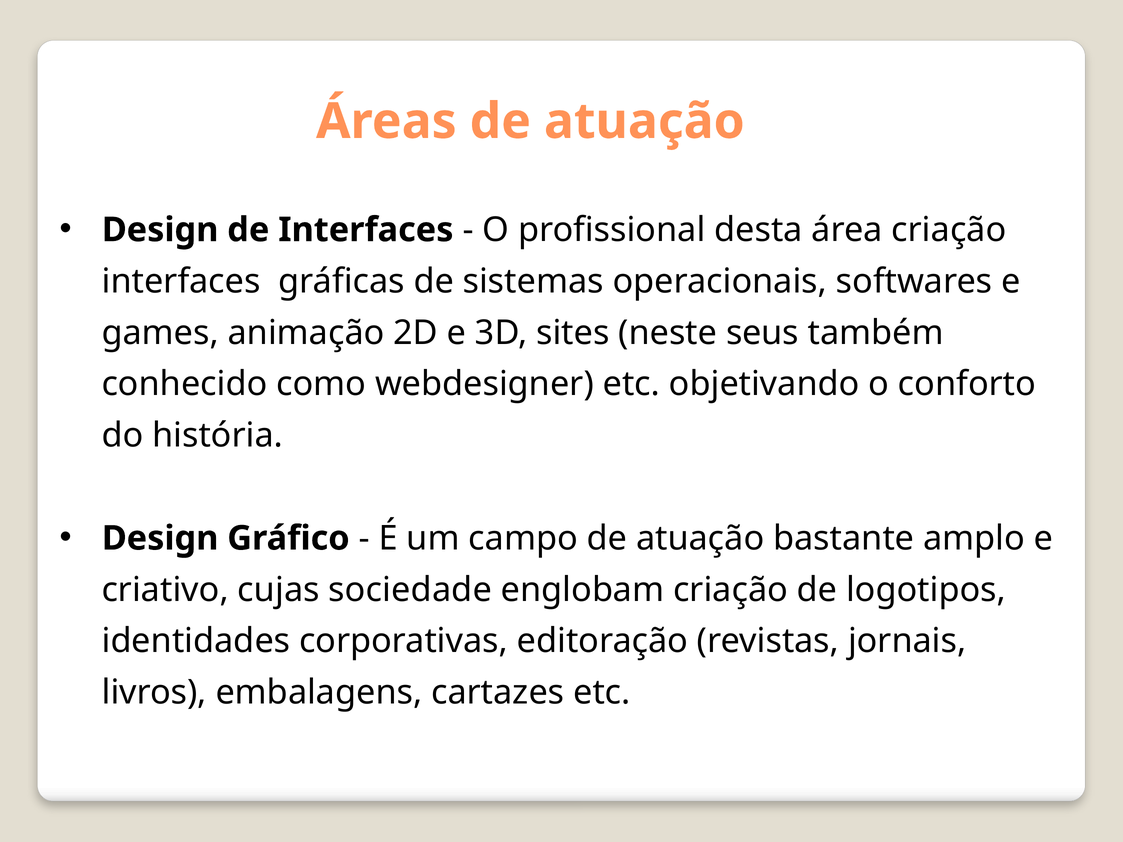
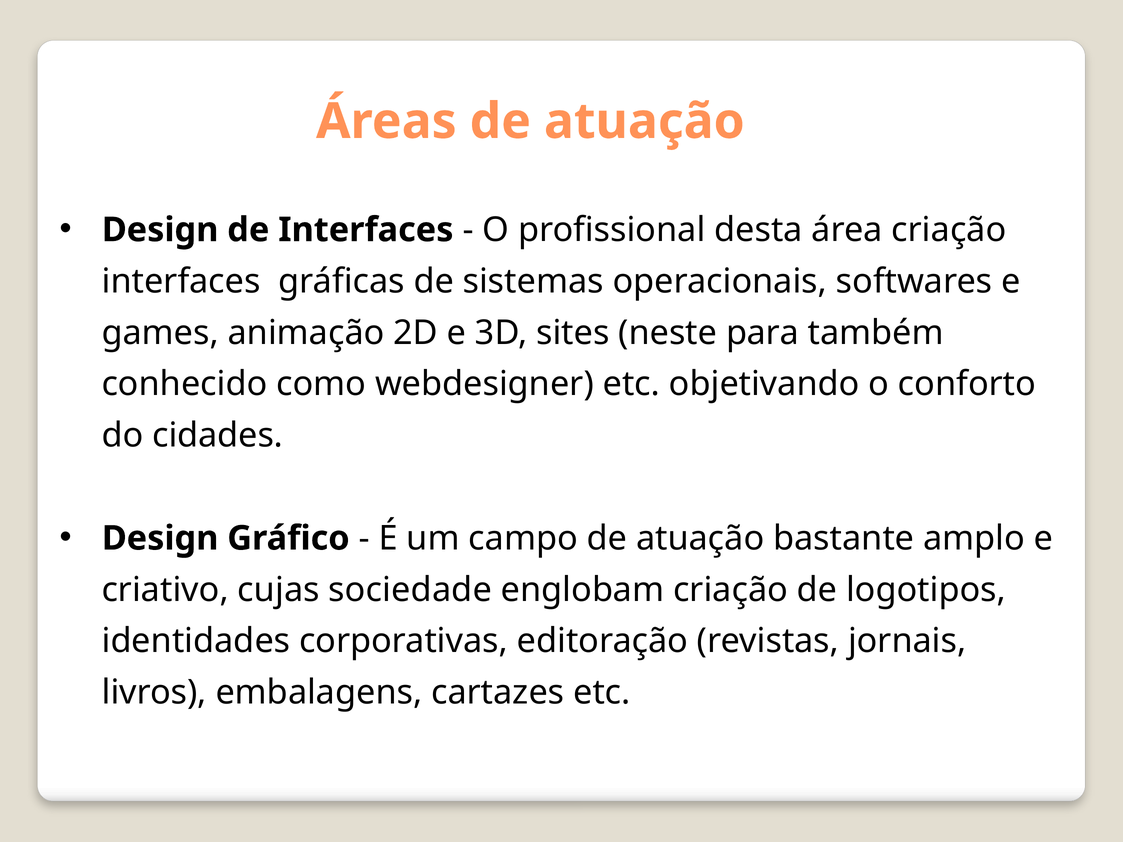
seus: seus -> para (763, 333)
história: história -> cidades (218, 436)
